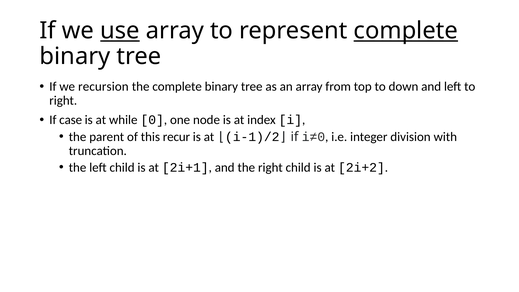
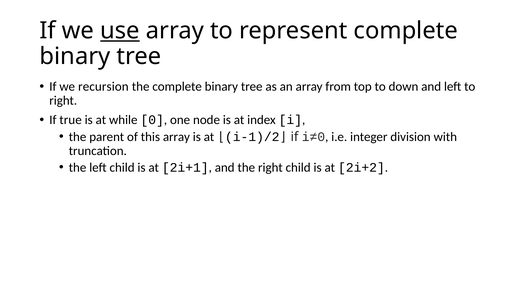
complete underline: present -> none (406, 31)
case: case -> true (71, 120)
this recur: recur -> array (176, 137)
